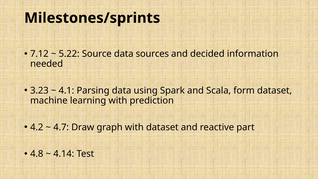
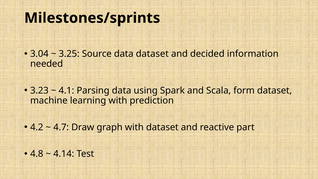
7.12: 7.12 -> 3.04 (39, 54)
5.22: 5.22 -> 3.25 (69, 54)
data sources: sources -> dataset (152, 54)
